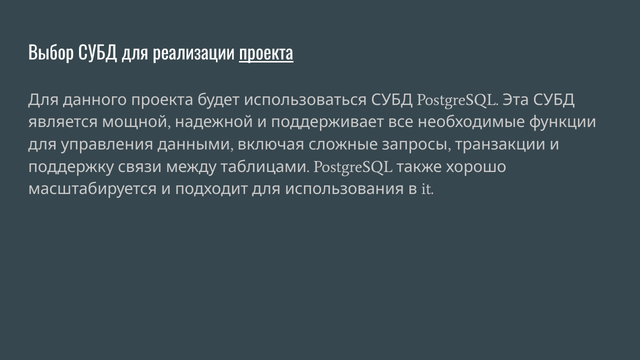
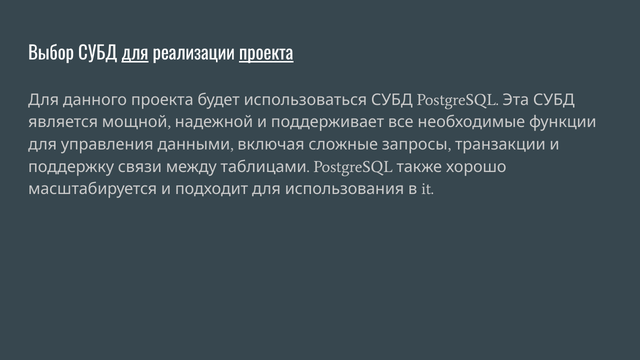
для underline: none -> present (135, 54)
